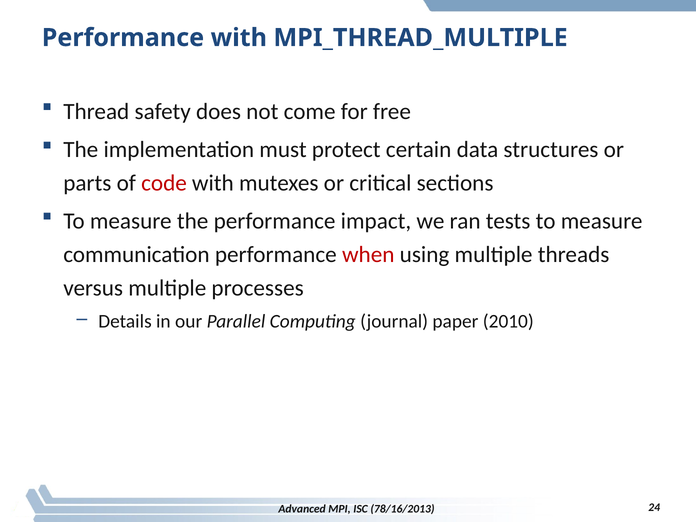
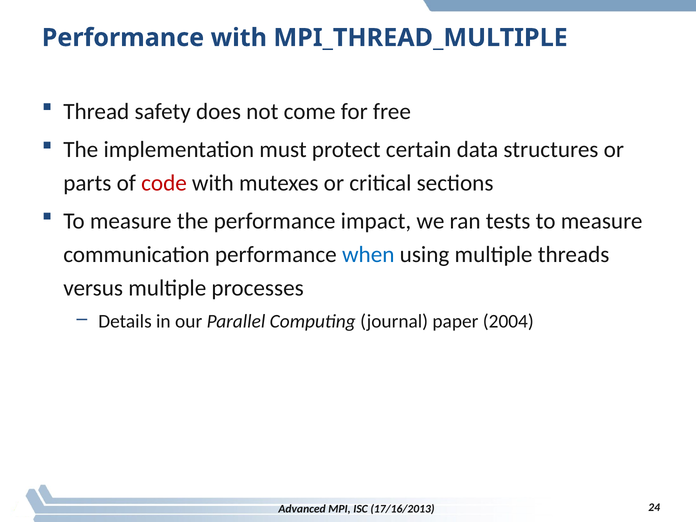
when colour: red -> blue (368, 254)
2010: 2010 -> 2004 (508, 322)
78/16/2013: 78/16/2013 -> 17/16/2013 (402, 509)
